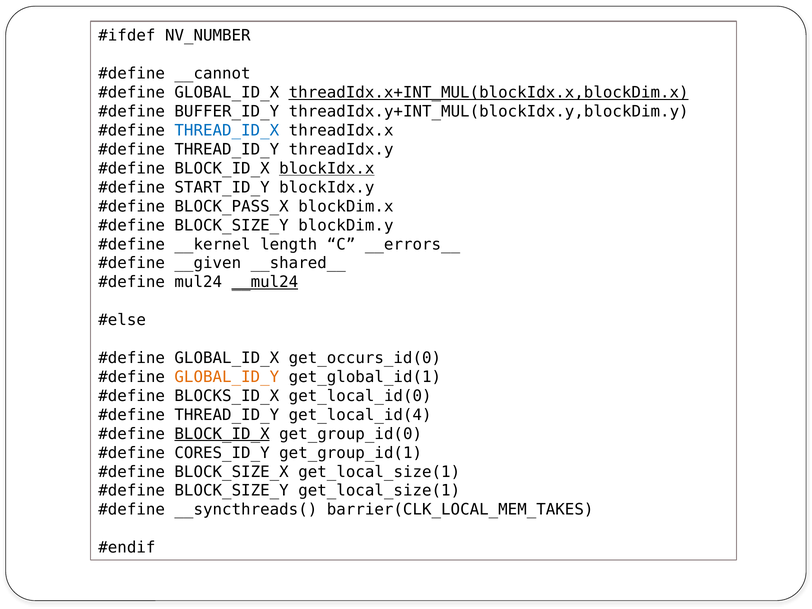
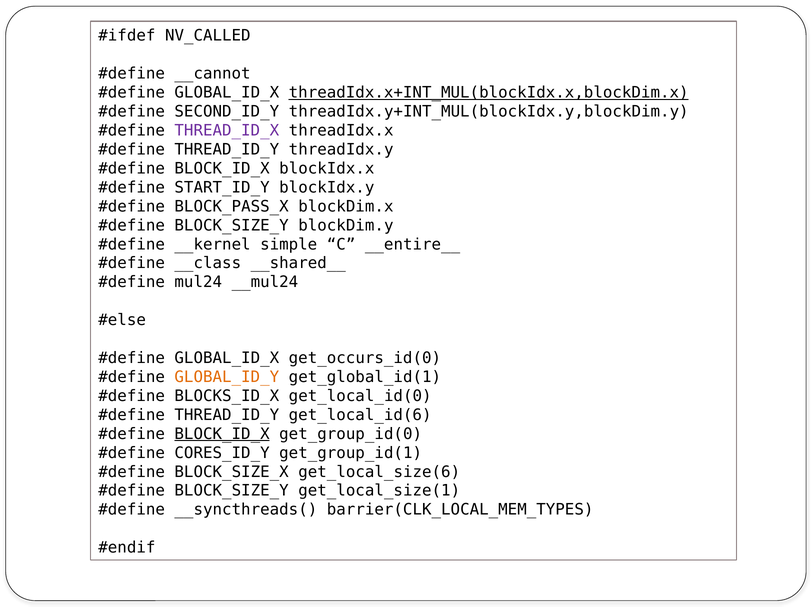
NV_NUMBER: NV_NUMBER -> NV_CALLED (208, 36)
BUFFER_ID_Y: BUFFER_ID_Y -> SECOND_ID_Y (227, 112)
THREAD_ID_X colour: blue -> purple (227, 131)
blockIdx.x underline: present -> none (327, 168)
length: length -> simple (289, 244)
__errors__: __errors__ -> __entire__ (413, 244)
__given: __given -> __class (208, 263)
__mul24 underline: present -> none (265, 282)
get_local_id(4: get_local_id(4 -> get_local_id(6 (360, 415)
BLOCK_SIZE_X get_local_size(1: get_local_size(1 -> get_local_size(6 (379, 472)
barrier(CLK_LOCAL_MEM_TAKES: barrier(CLK_LOCAL_MEM_TAKES -> barrier(CLK_LOCAL_MEM_TYPES (460, 510)
